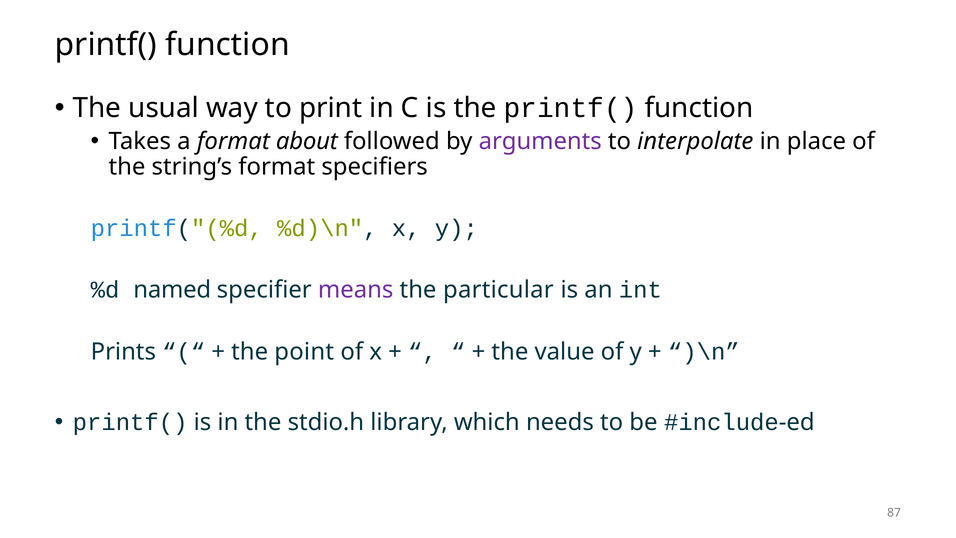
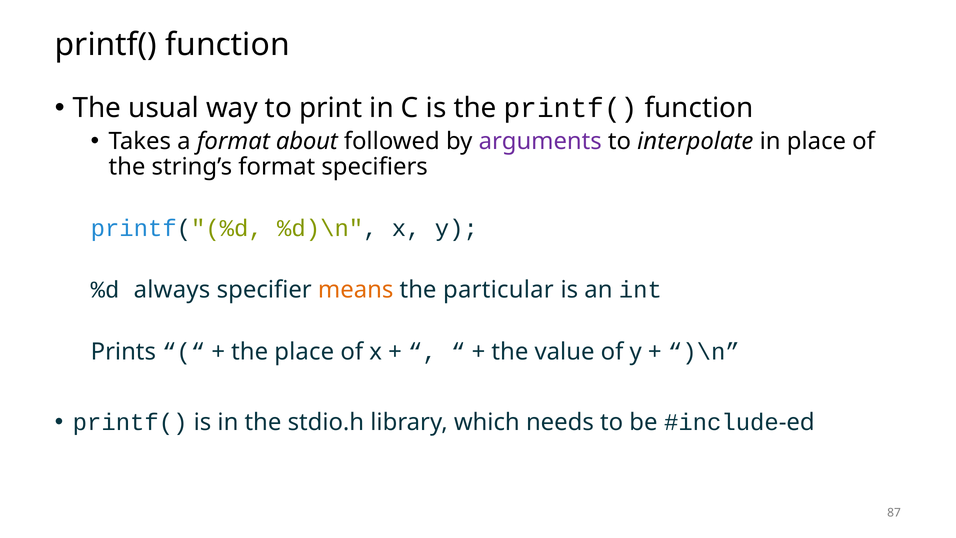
named: named -> always (172, 290)
means colour: purple -> orange (356, 290)
the point: point -> place (304, 351)
